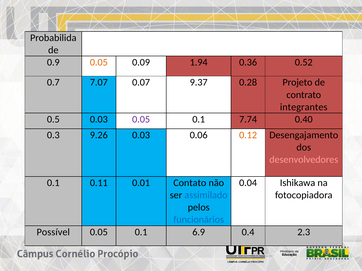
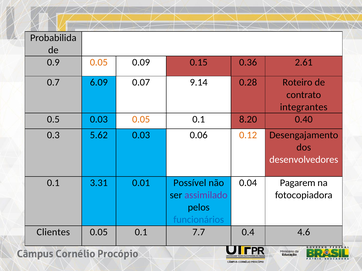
1.94: 1.94 -> 0.15 (199, 62)
0.52: 0.52 -> 2.61 (304, 62)
7.07: 7.07 -> 6.09 (99, 83)
9.37: 9.37 -> 9.14 (199, 83)
Projeto: Projeto -> Roteiro (297, 83)
0.05 colour: purple -> orange (141, 120)
7.74: 7.74 -> 8.20 (248, 120)
9.26: 9.26 -> 5.62 (99, 135)
desenvolvedores colour: pink -> white (304, 160)
0.11: 0.11 -> 3.31 (99, 183)
Contato: Contato -> Possível (190, 183)
Ishikawa: Ishikawa -> Pagarem (298, 183)
assimilado colour: blue -> purple (206, 195)
Possível: Possível -> Clientes (53, 232)
6.9: 6.9 -> 7.7 (199, 232)
2.3: 2.3 -> 4.6 (304, 232)
